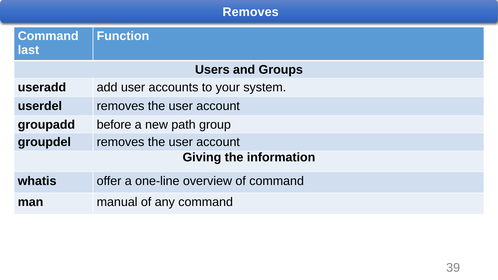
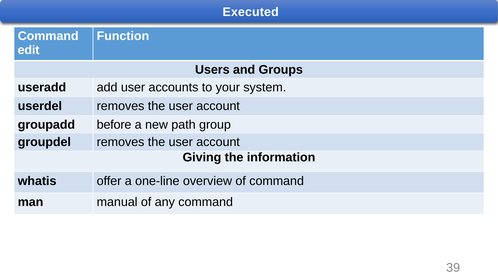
Removes: Removes -> Executed (251, 12)
last: last -> edit (29, 50)
